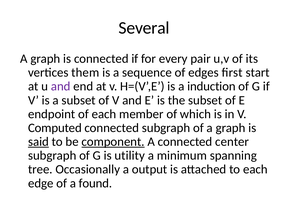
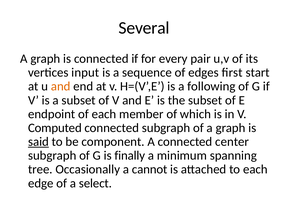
them: them -> input (85, 73)
and colour: purple -> orange (61, 86)
induction: induction -> following (211, 86)
component underline: present -> none (113, 142)
utility: utility -> finally (130, 156)
output: output -> cannot (150, 169)
found: found -> select (95, 183)
